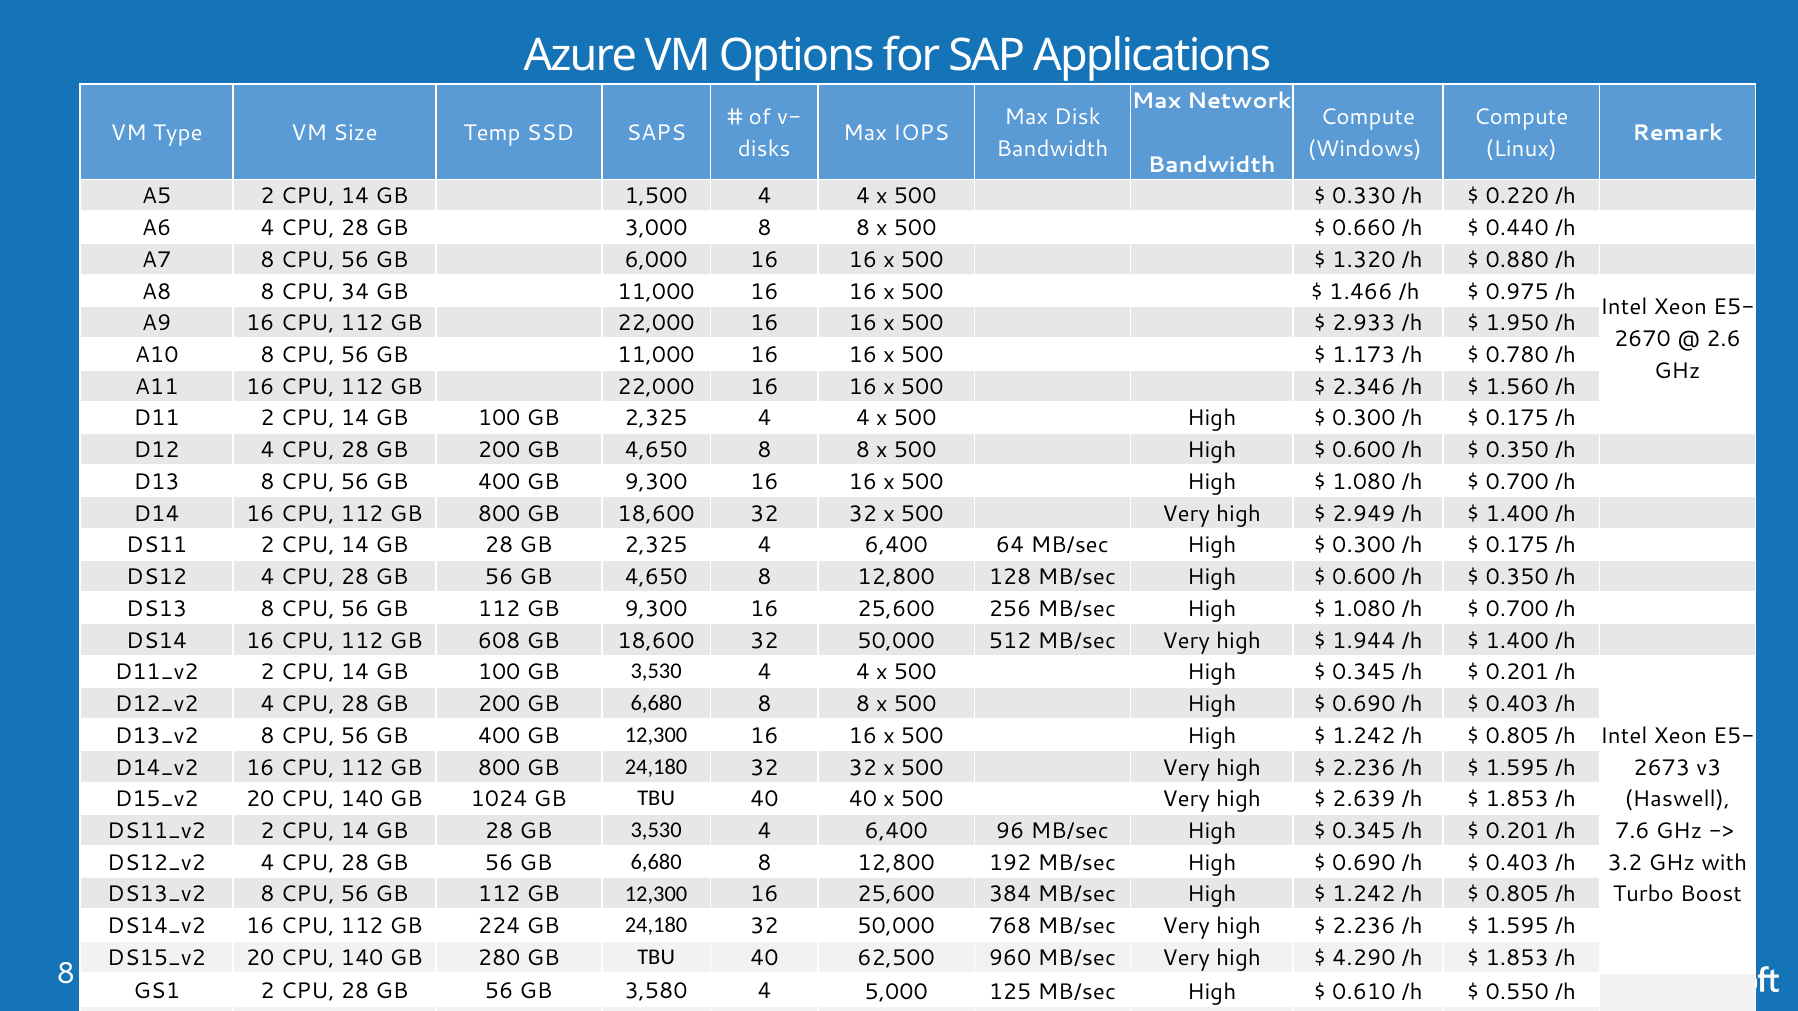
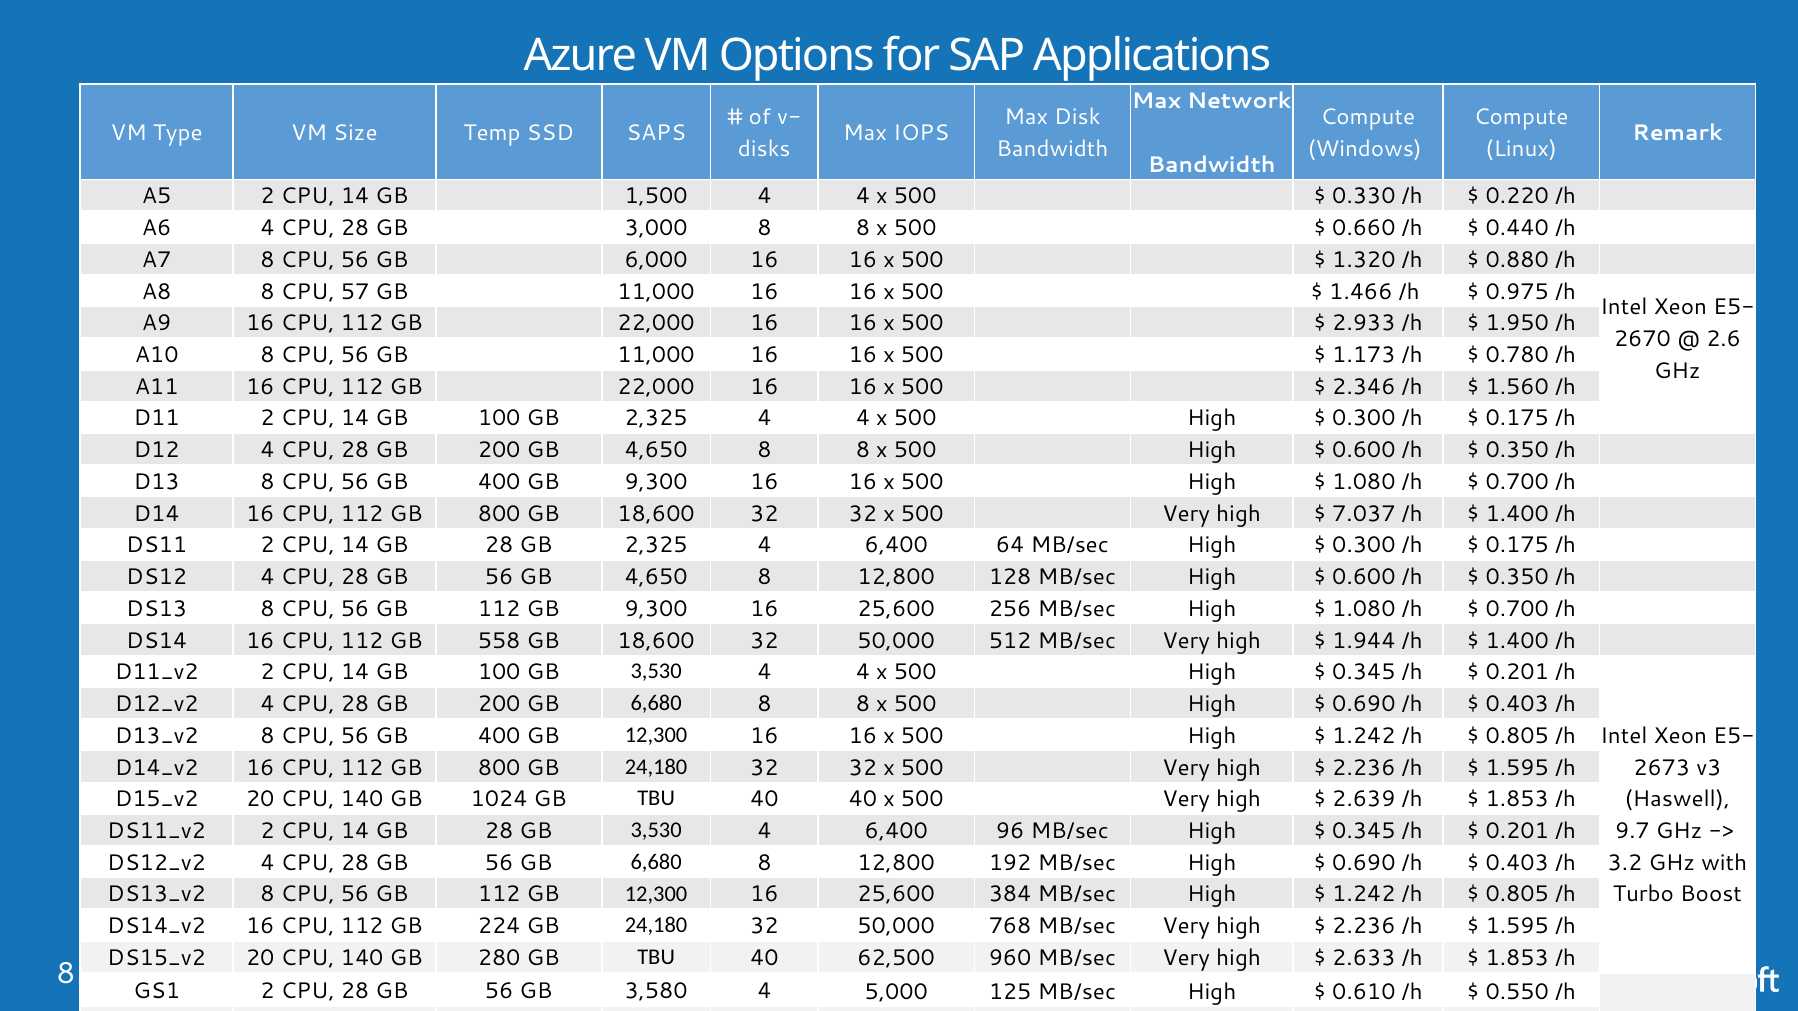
34: 34 -> 57 (355, 292)
2.949: 2.949 -> 7.037 (1364, 514)
608: 608 -> 558 (499, 641)
7.6: 7.6 -> 9.7 (1632, 831)
4.290: 4.290 -> 2.633 (1364, 958)
